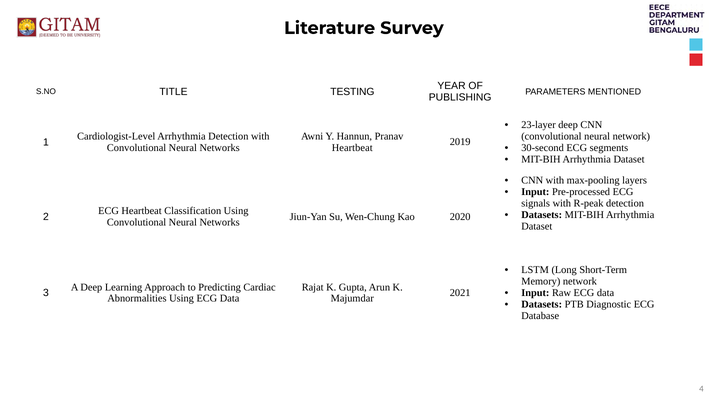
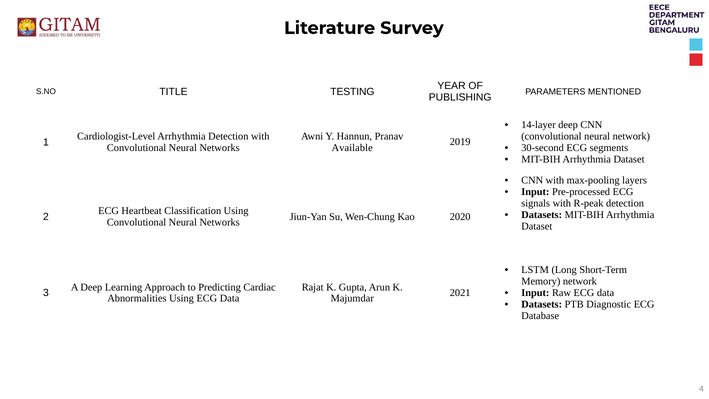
23-layer: 23-layer -> 14-layer (539, 125)
Heartbeat: Heartbeat -> Available (352, 148)
